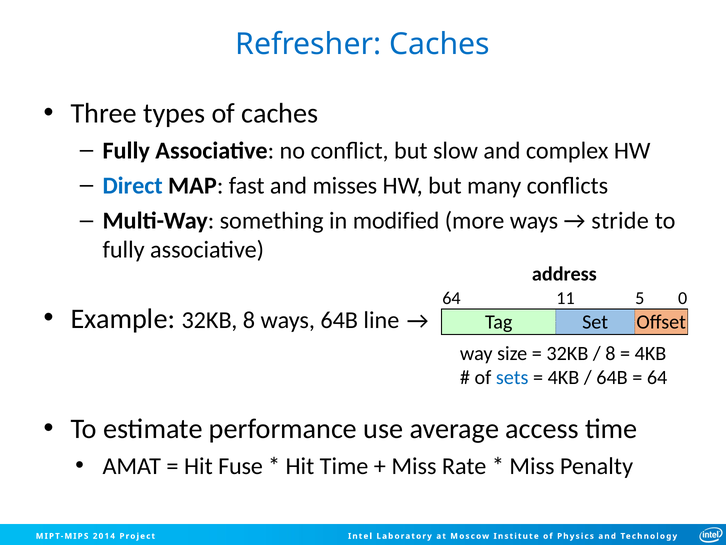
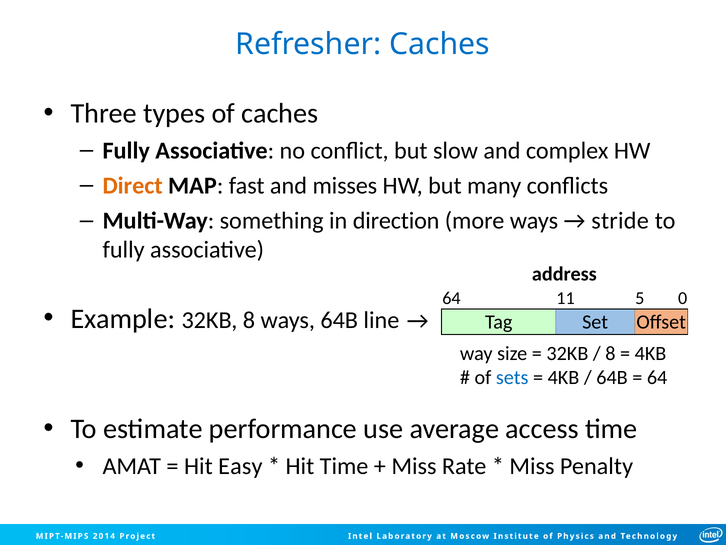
Direct colour: blue -> orange (133, 186)
modified: modified -> direction (396, 221)
Fuse: Fuse -> Easy (240, 466)
